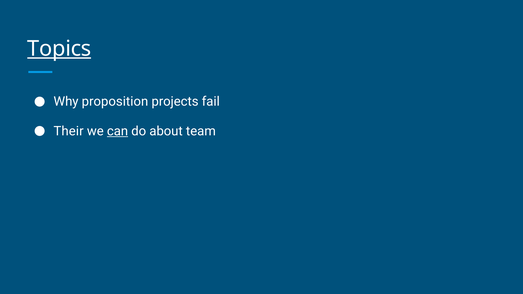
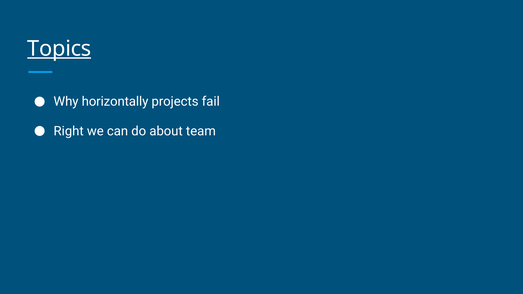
proposition: proposition -> horizontally (115, 102)
Their: Their -> Right (69, 131)
can underline: present -> none (118, 131)
